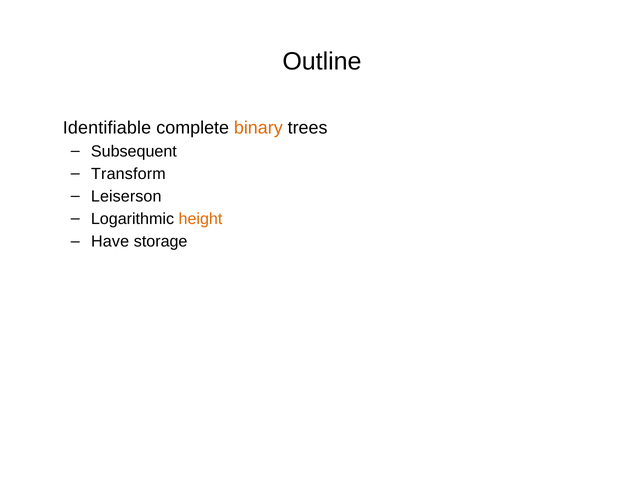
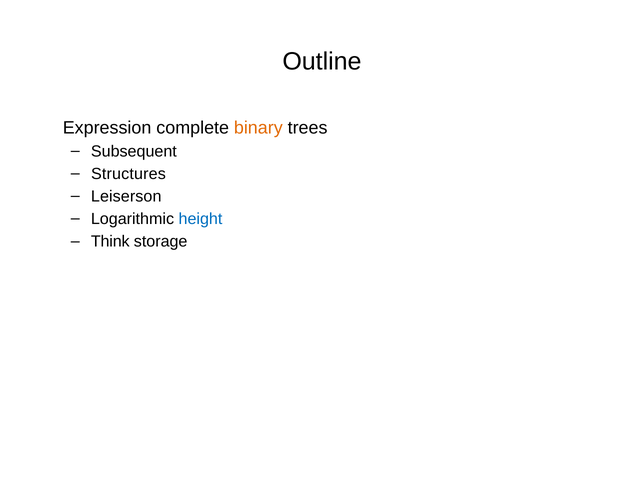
Identifiable: Identifiable -> Expression (107, 128)
Transform: Transform -> Structures (128, 174)
height colour: orange -> blue (200, 219)
Have: Have -> Think (110, 242)
